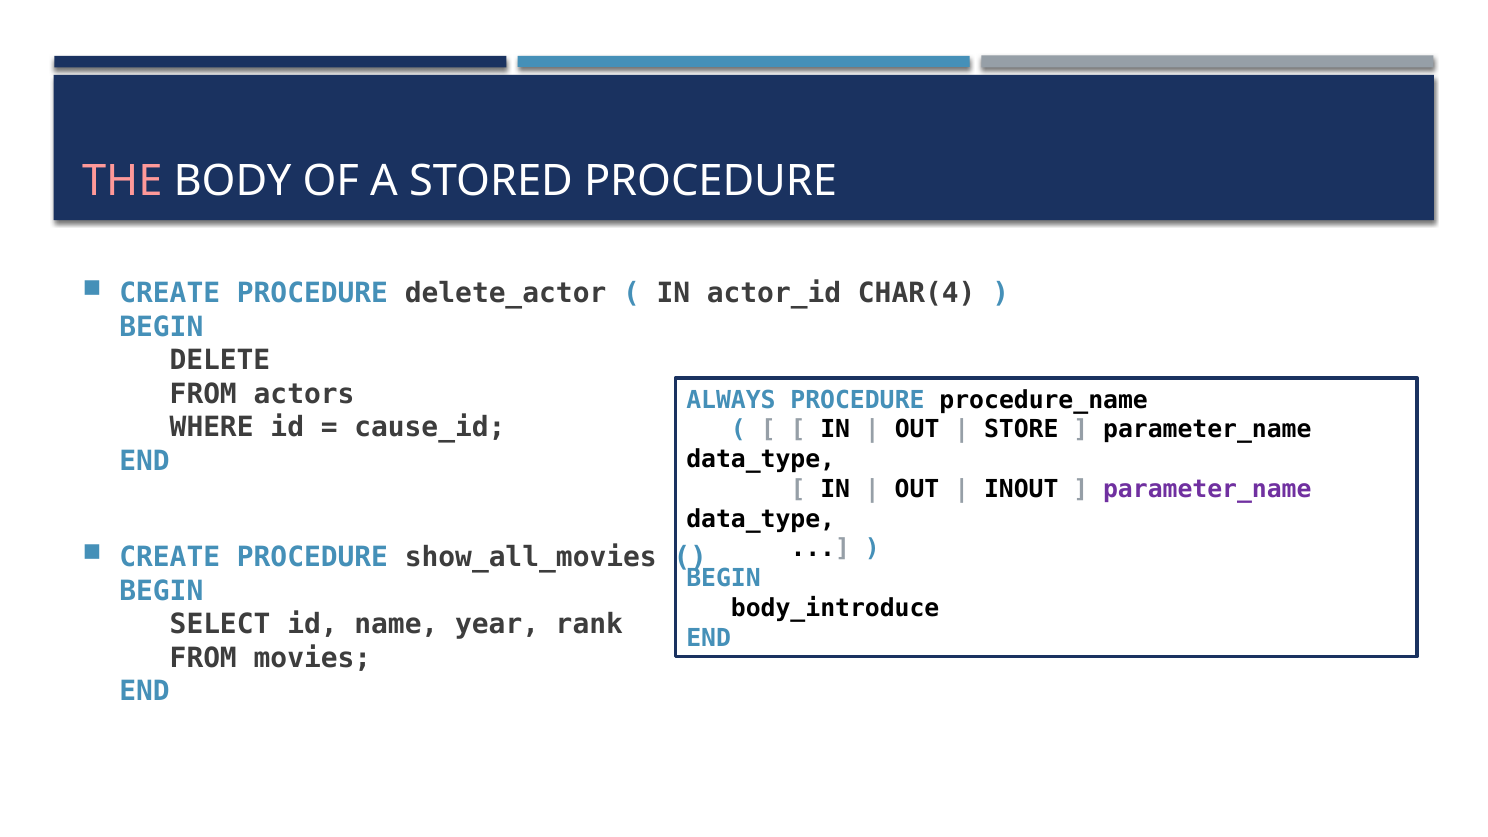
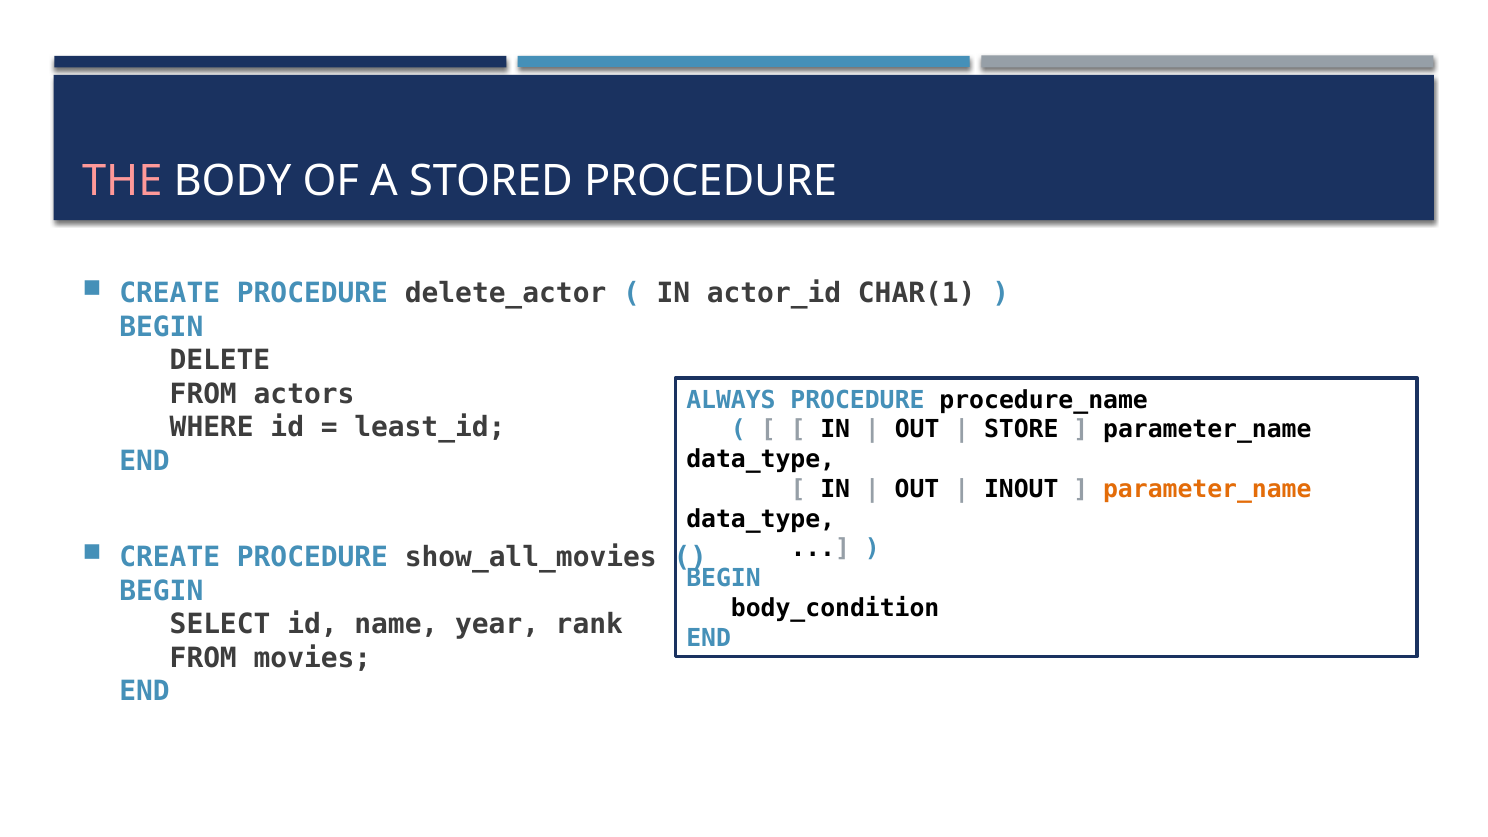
CHAR(4: CHAR(4 -> CHAR(1 (917, 293)
cause_id: cause_id -> least_id (430, 427)
parameter_name colour: purple -> orange (1207, 489)
body_introduce: body_introduce -> body_condition (835, 608)
